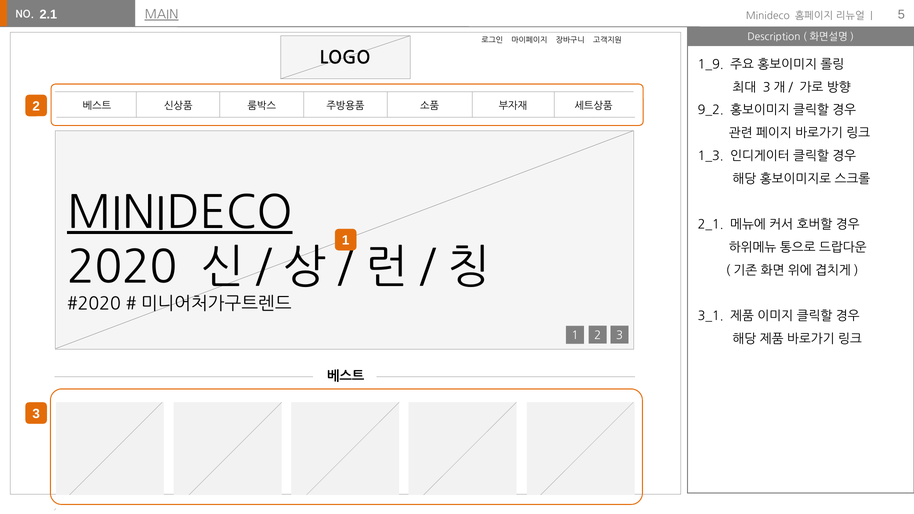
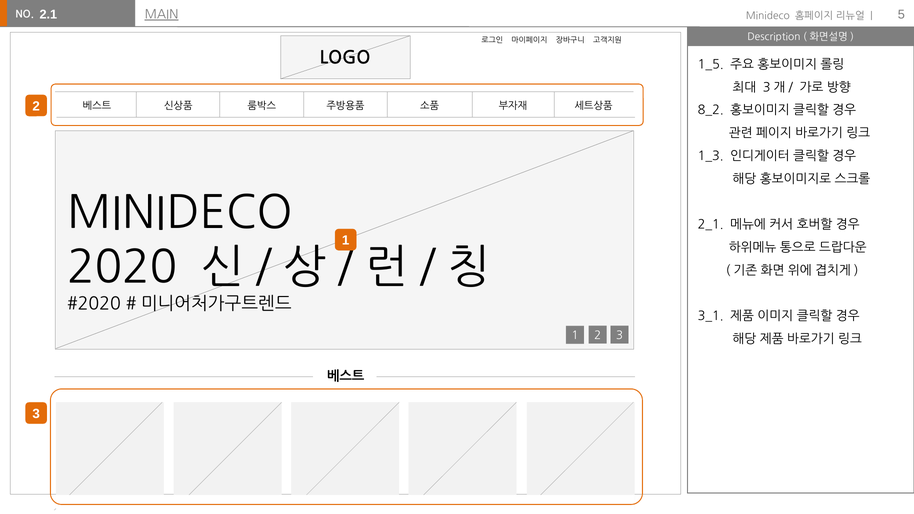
1_9: 1_9 -> 1_5 (711, 65)
9_2: 9_2 -> 8_2 (711, 110)
MINIDECO underline: present -> none (180, 213)
